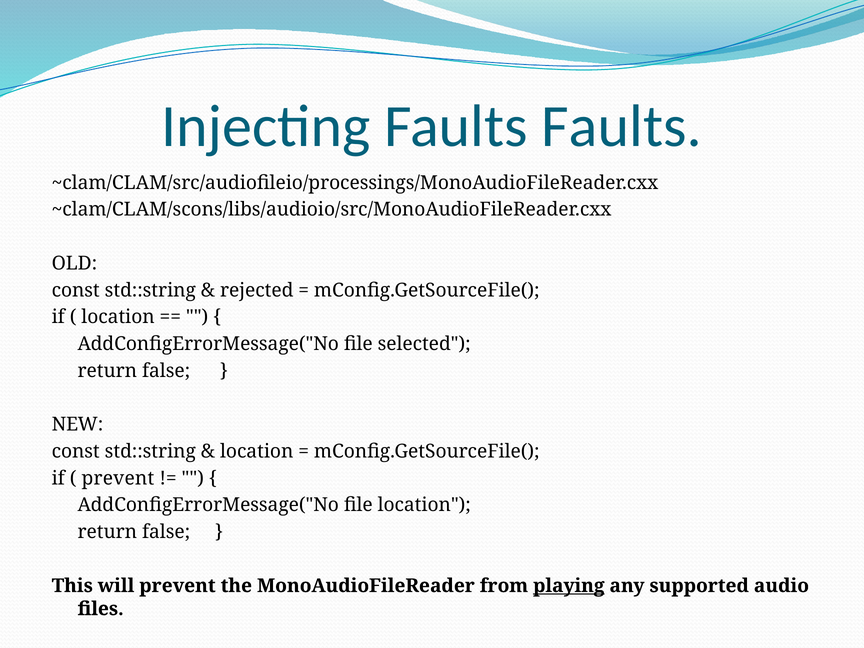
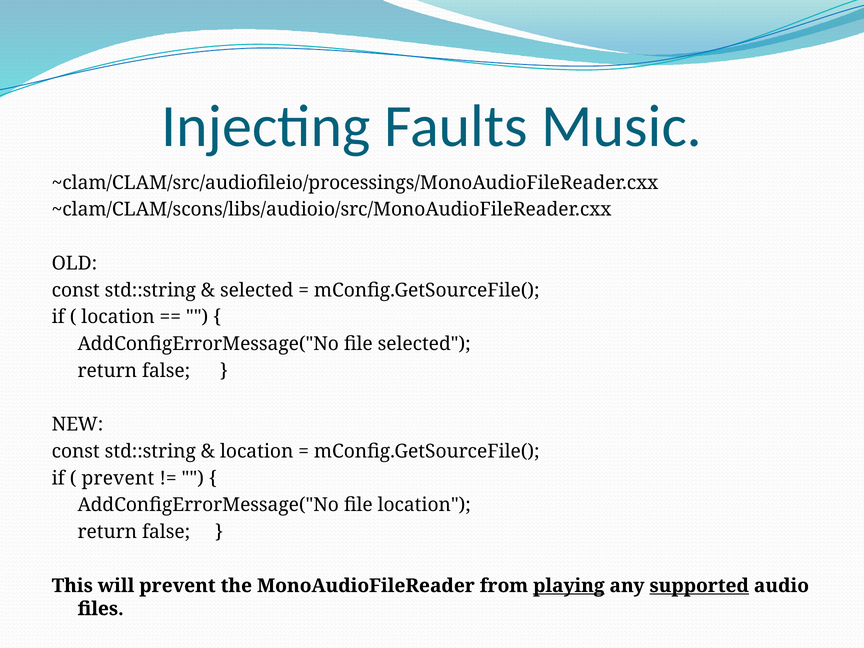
Faults Faults: Faults -> Music (622, 127)
rejected: rejected -> selected (257, 290)
supported underline: none -> present (699, 586)
